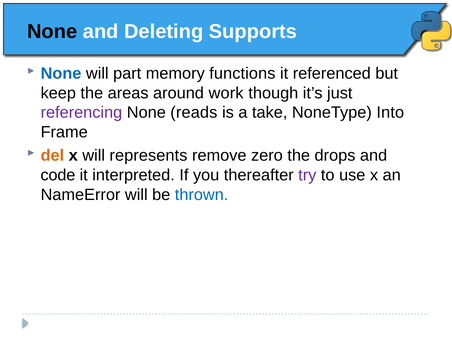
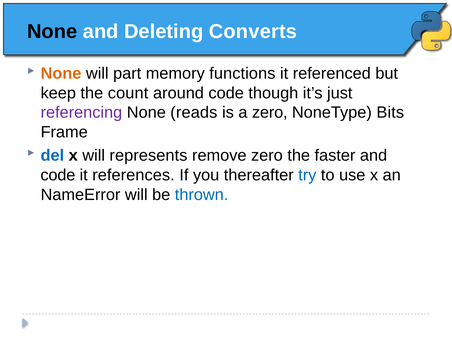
Supports: Supports -> Converts (253, 32)
None colour: blue -> orange (61, 73)
areas: areas -> count (128, 93)
around work: work -> code (226, 93)
a take: take -> zero (270, 113)
Into: Into -> Bits (390, 113)
del colour: orange -> blue (52, 156)
drops: drops -> faster (335, 156)
interpreted: interpreted -> references (134, 175)
try colour: purple -> blue (307, 175)
